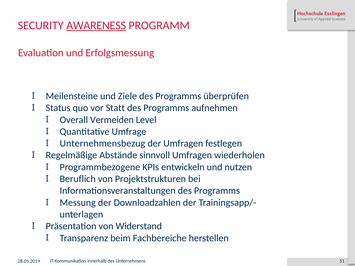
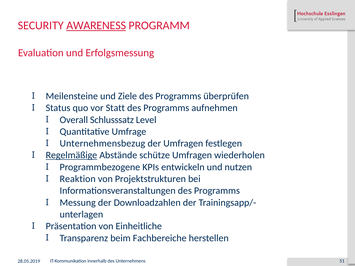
Vermeiden: Vermeiden -> Schlusssatz (112, 120)
Regelmäßige underline: none -> present (71, 155)
sinnvoll: sinnvoll -> schütze (155, 155)
Beruflich: Beruflich -> Reaktion (78, 179)
Widerstand: Widerstand -> Einheitliche (139, 226)
